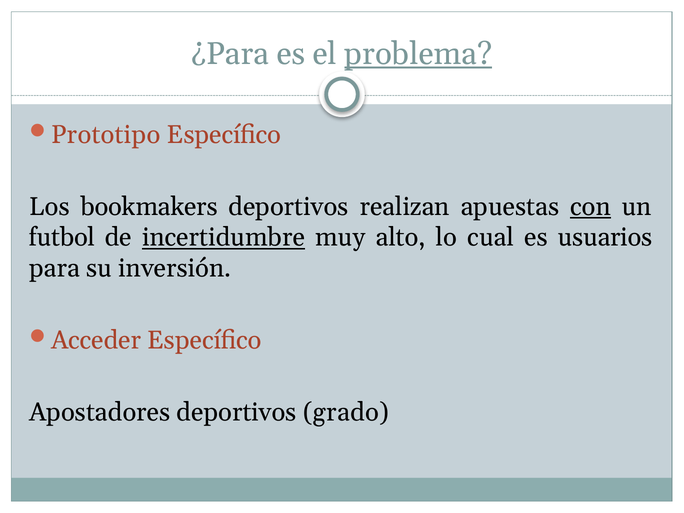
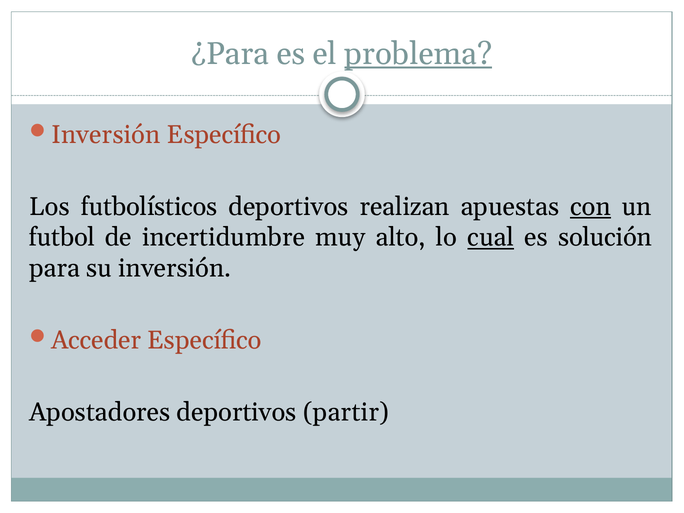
Prototipo: Prototipo -> Inversión (106, 135)
bookmakers: bookmakers -> futbolísticos (149, 207)
incertidumbre underline: present -> none (224, 238)
cual underline: none -> present (491, 238)
usuarios: usuarios -> solución (605, 238)
grado: grado -> partir (346, 412)
